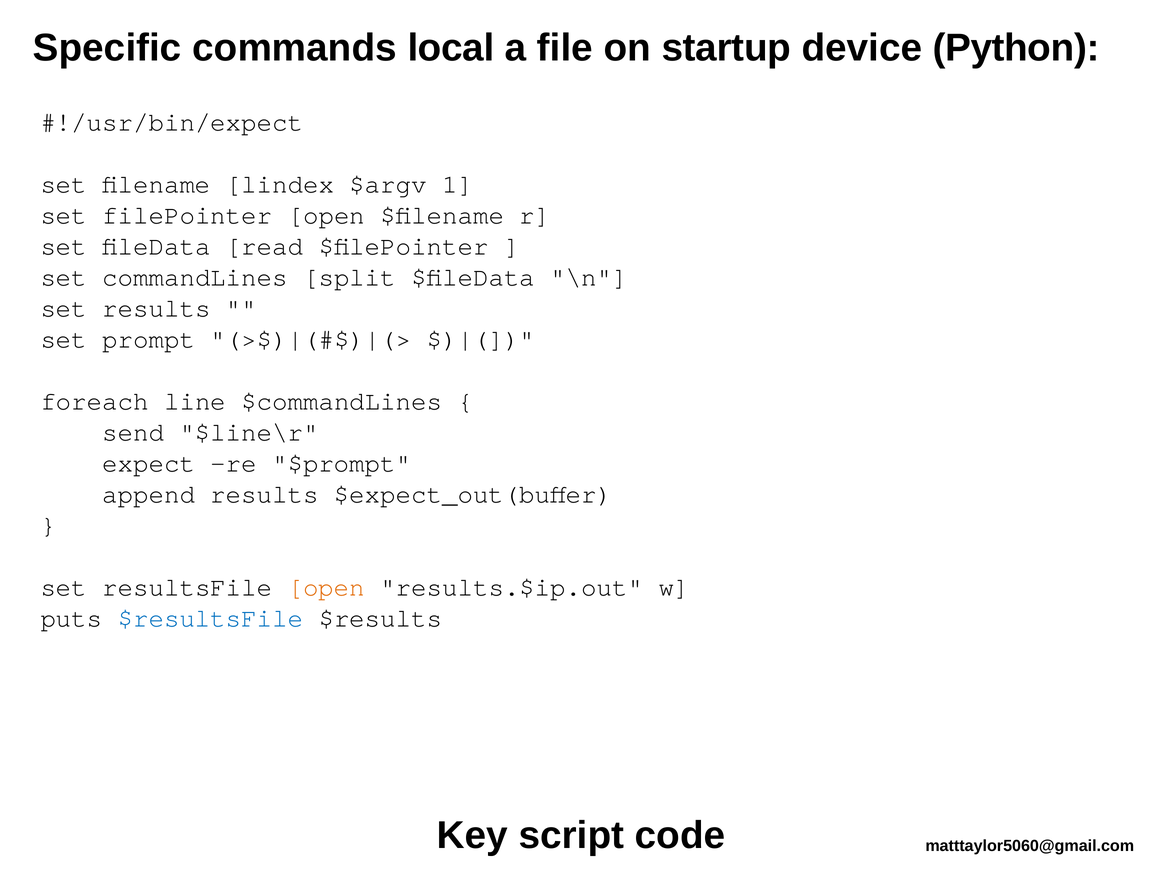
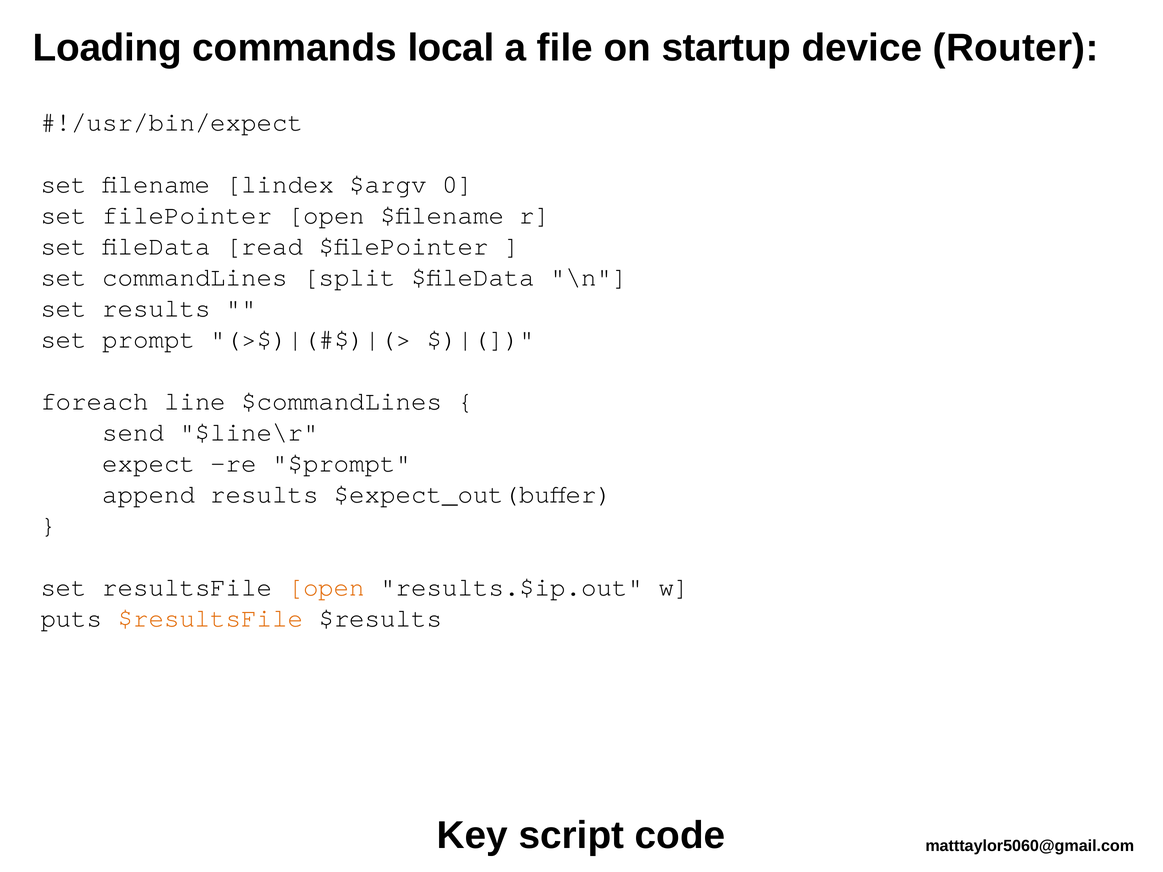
Specific: Specific -> Loading (107, 48)
Python: Python -> Router (1016, 48)
1: 1 -> 0 (458, 184)
$resultsFile colour: blue -> orange (210, 618)
